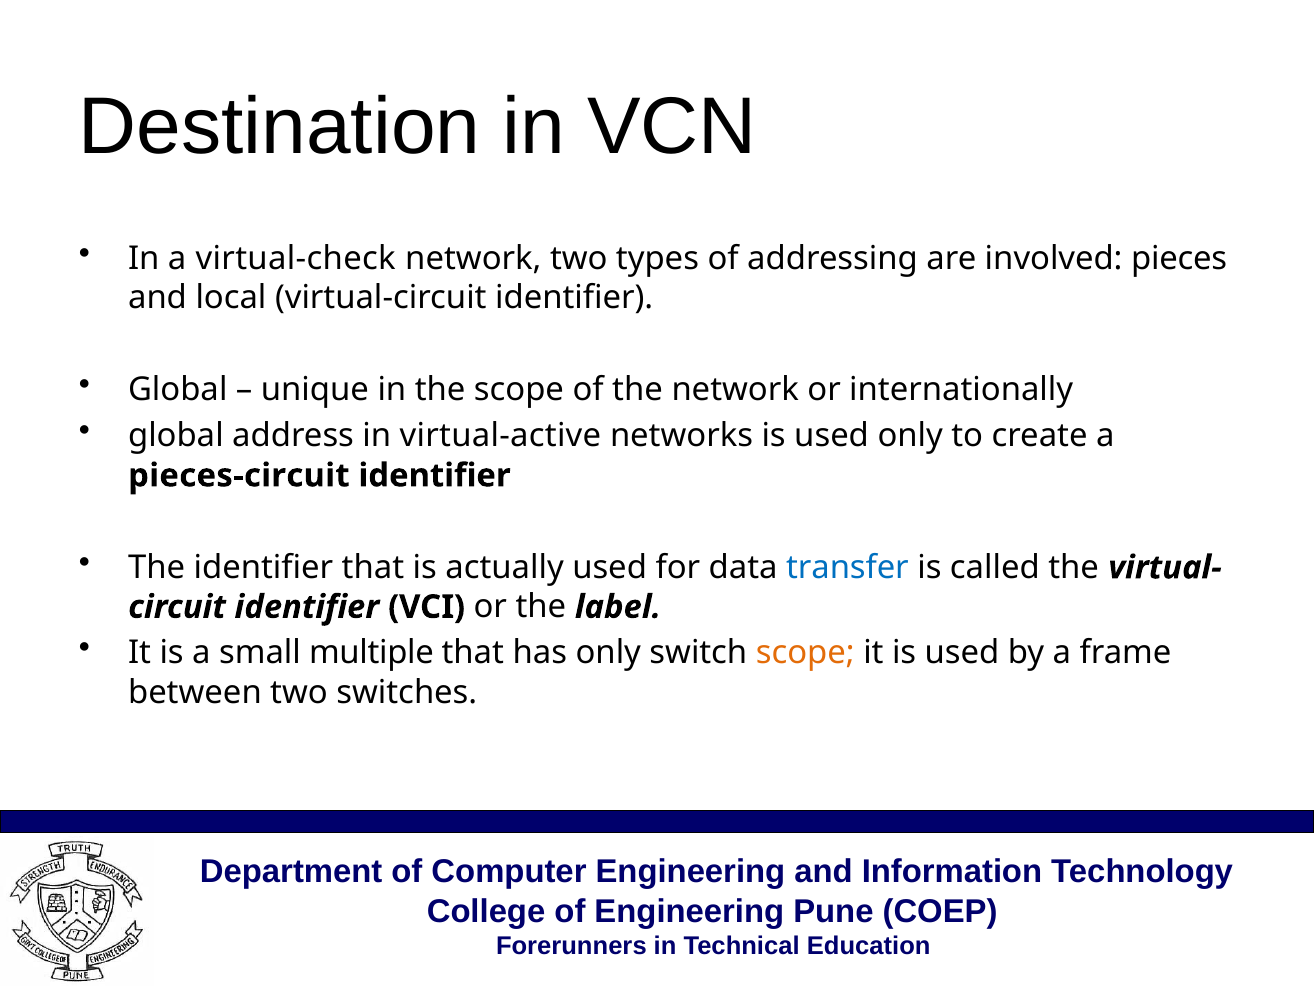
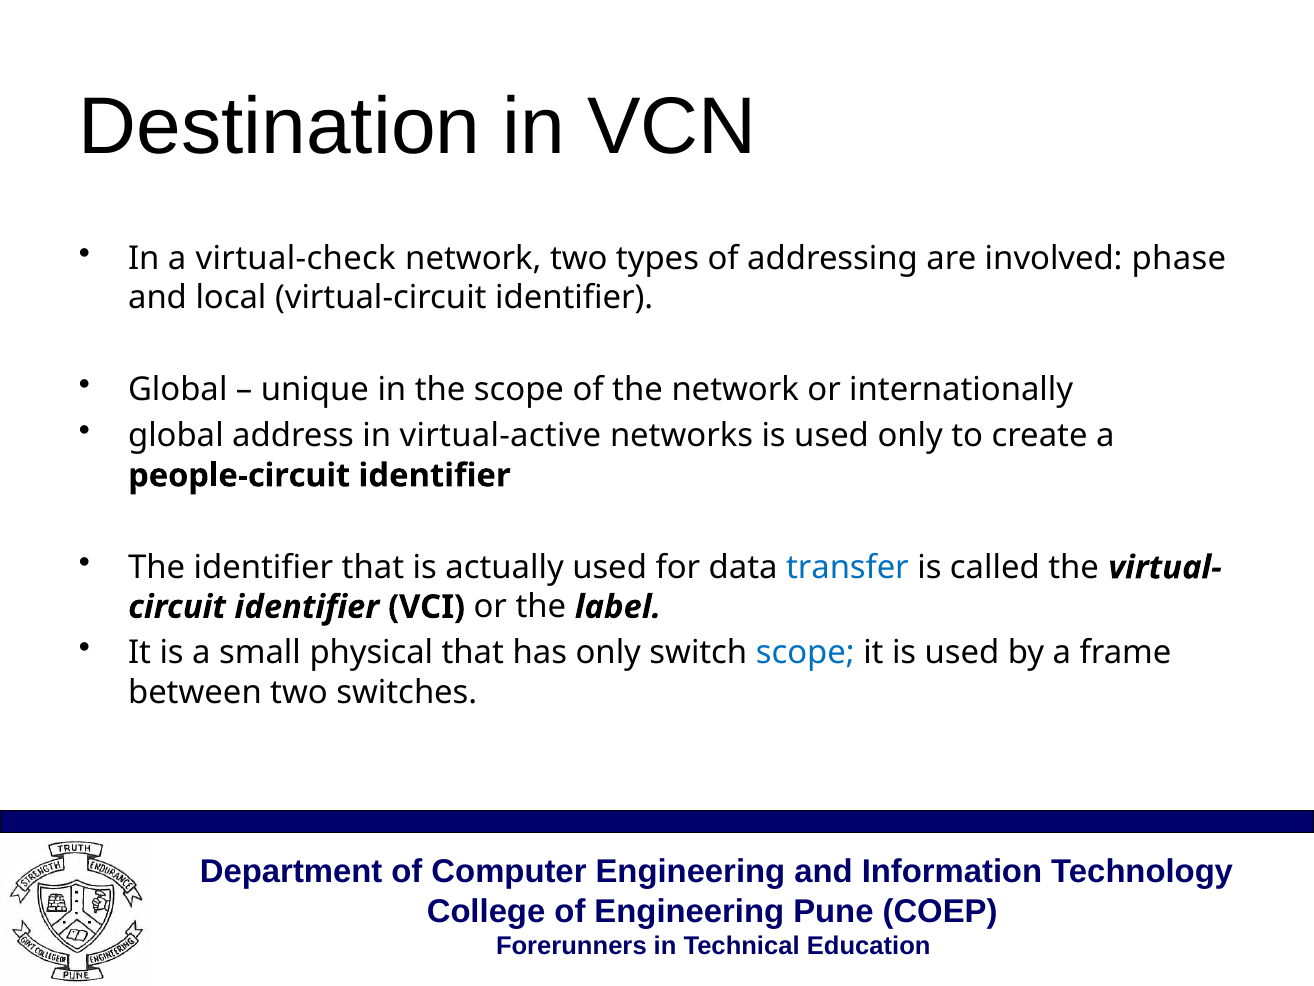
pieces: pieces -> phase (1179, 259)
pieces-circuit: pieces-circuit -> people-circuit (239, 475)
multiple: multiple -> physical (371, 653)
scope colour: orange -> blue (805, 653)
